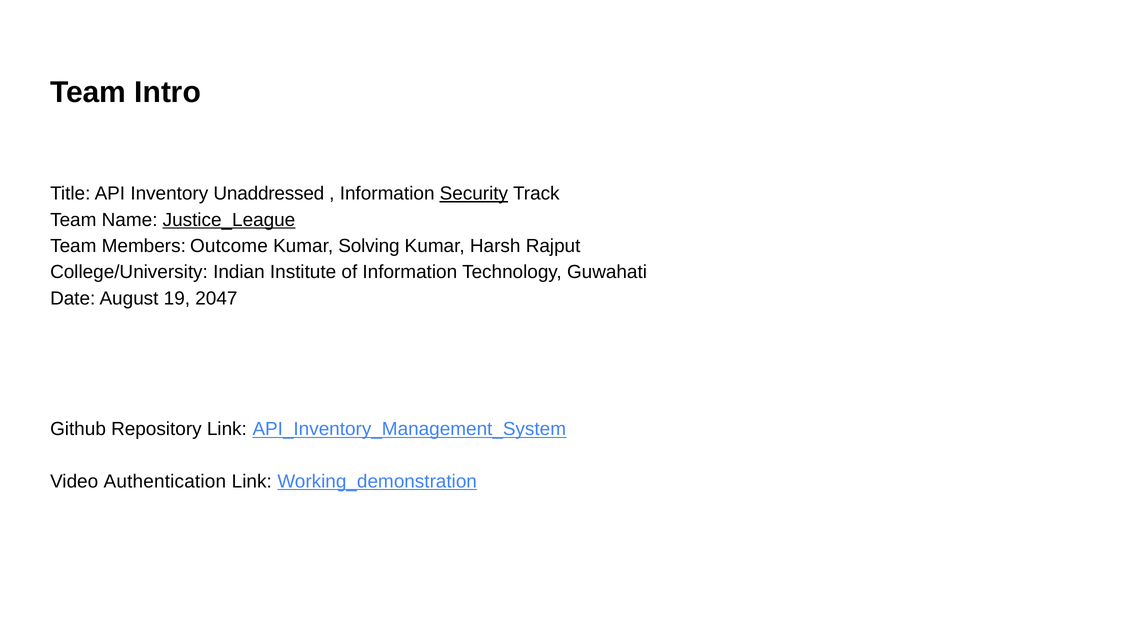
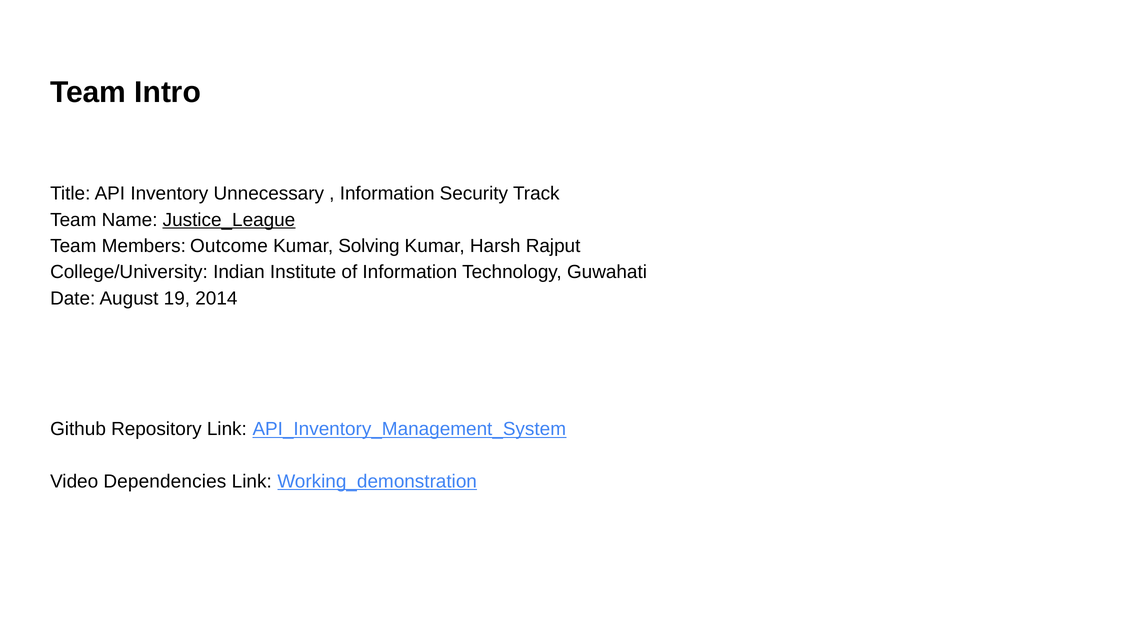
Unaddressed: Unaddressed -> Unnecessary (269, 194)
Security underline: present -> none (474, 194)
2047: 2047 -> 2014 (216, 298)
Authentication: Authentication -> Dependencies (165, 481)
